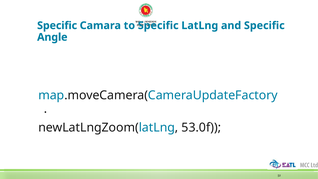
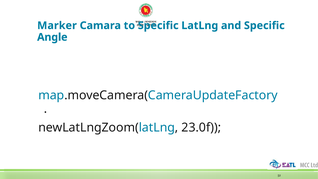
Specific: Specific -> Marker (57, 26)
53.0f: 53.0f -> 23.0f (201, 127)
